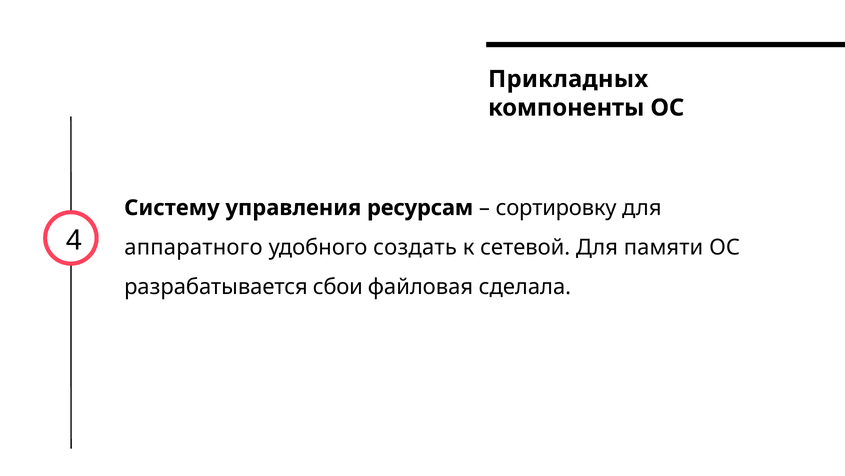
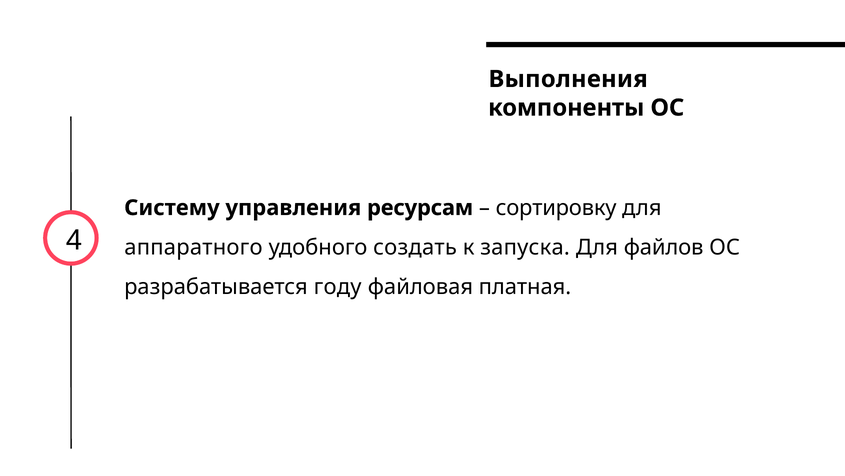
Прикладных: Прикладных -> Выполнения (568, 79)
сетевой: сетевой -> запуска (525, 247)
памяти: памяти -> файлов (664, 247)
сбои: сбои -> году (338, 287)
сделала: сделала -> платная (525, 287)
